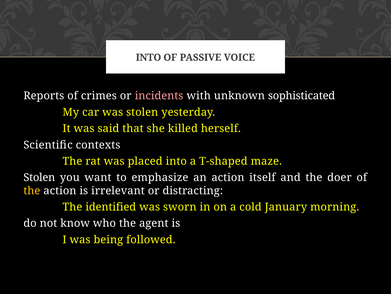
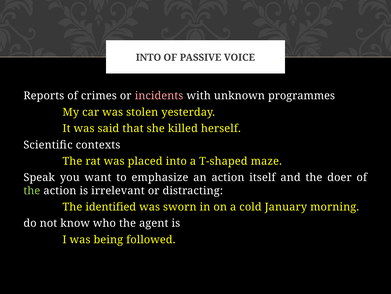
sophisticated: sophisticated -> programmes (302, 96)
Stolen: Stolen -> Speak (39, 177)
the colour: yellow -> light green (32, 190)
